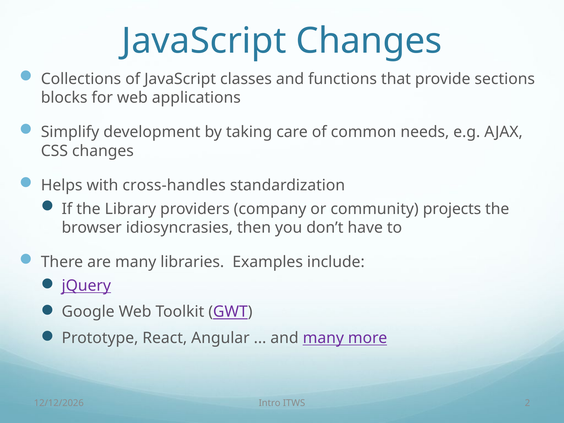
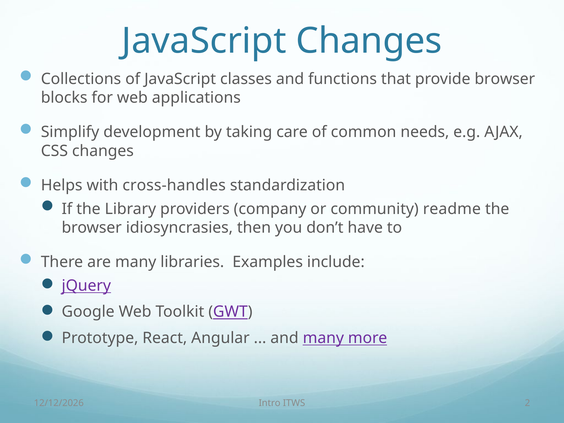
provide sections: sections -> browser (505, 79)
projects: projects -> readme (452, 209)
